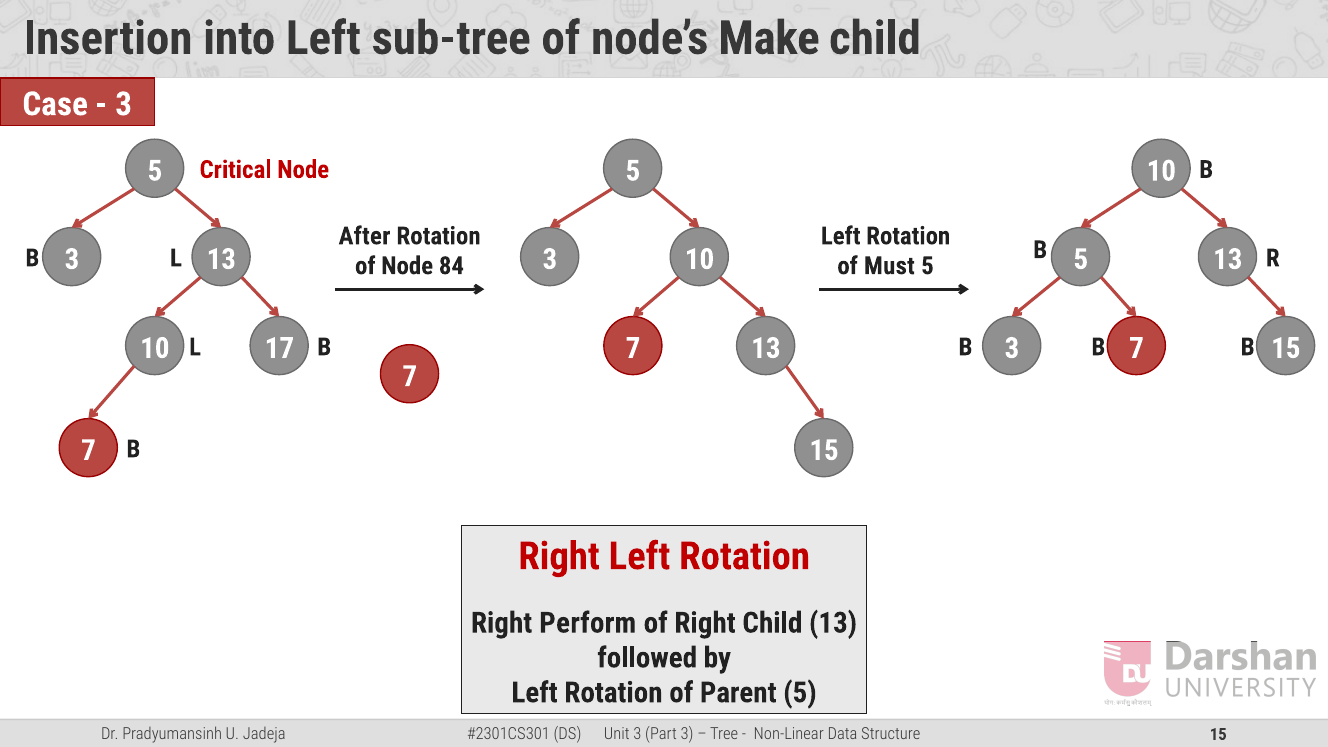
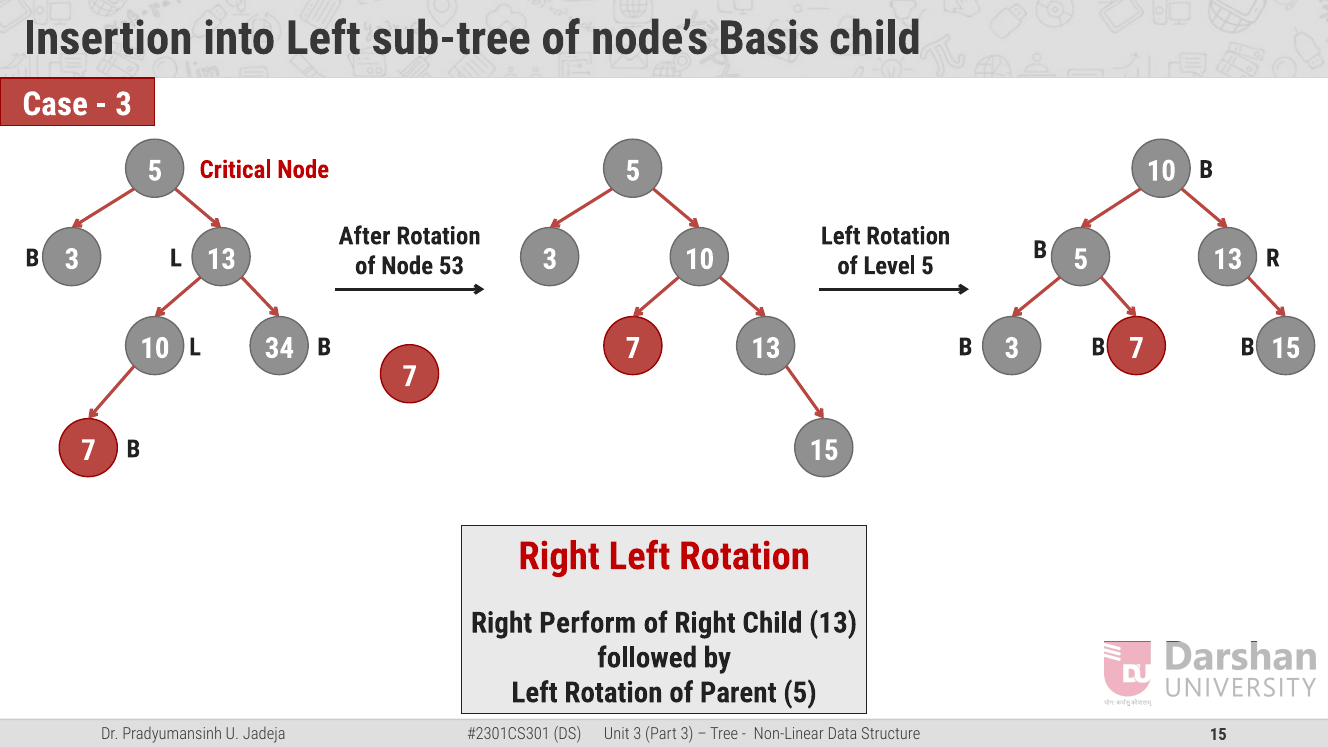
Make: Make -> Basis (769, 38)
84: 84 -> 53 (451, 266)
Must: Must -> Level (890, 266)
17: 17 -> 34 (279, 348)
